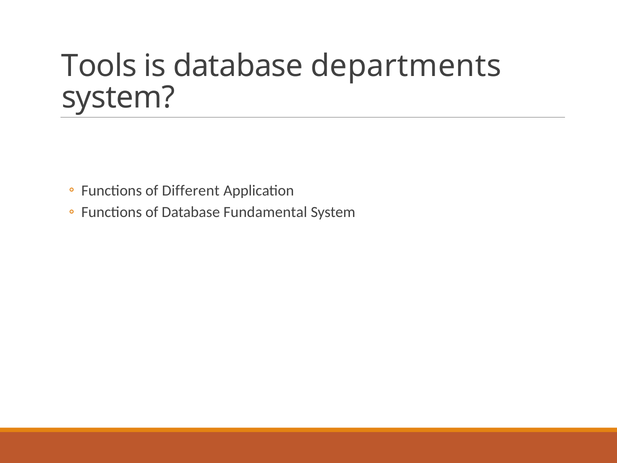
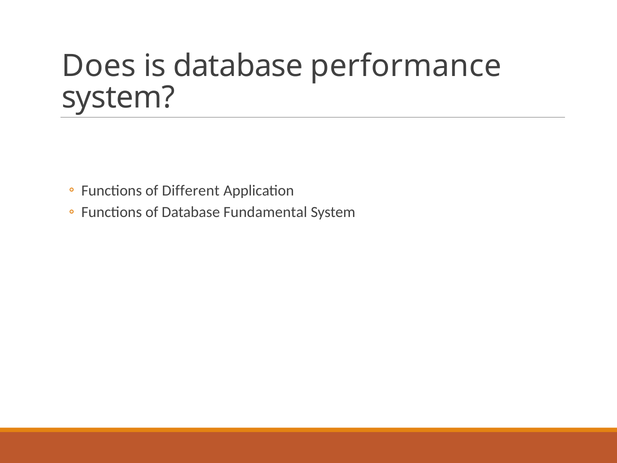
Tools: Tools -> Does (99, 66)
departments: departments -> performance (406, 66)
